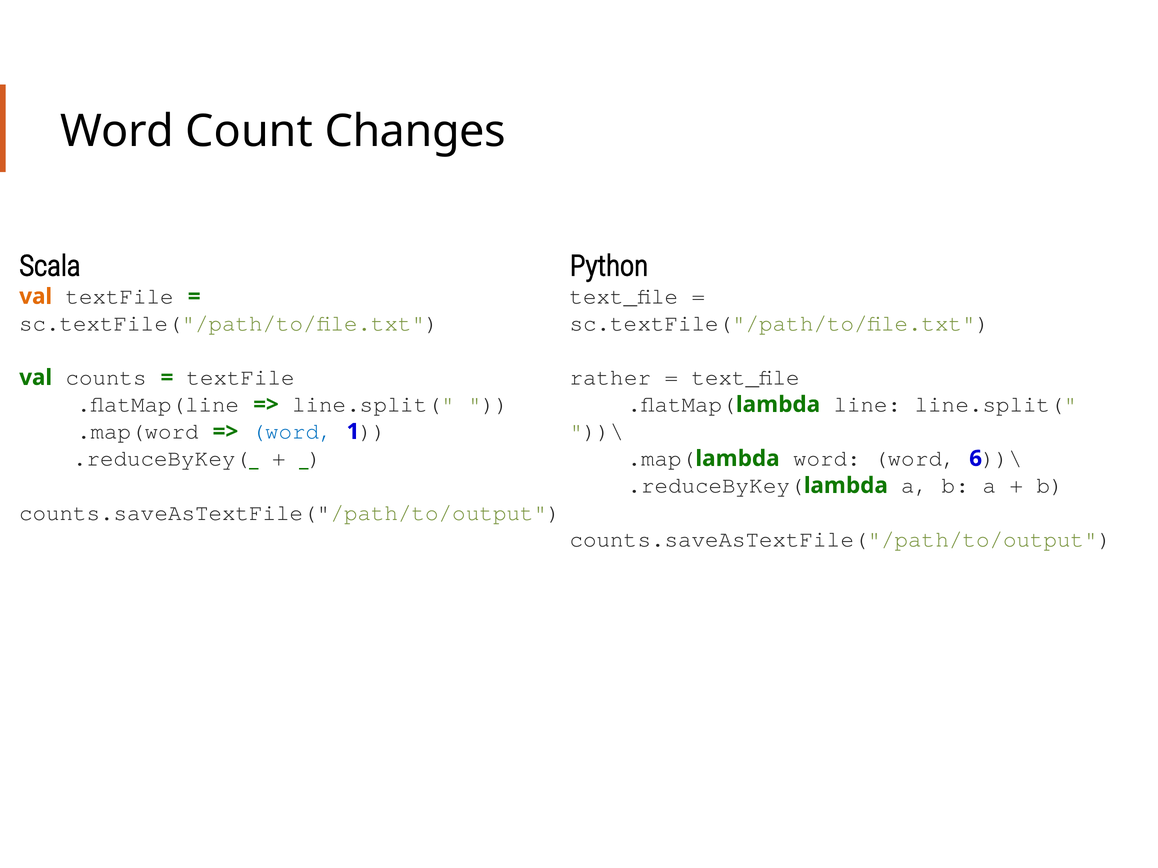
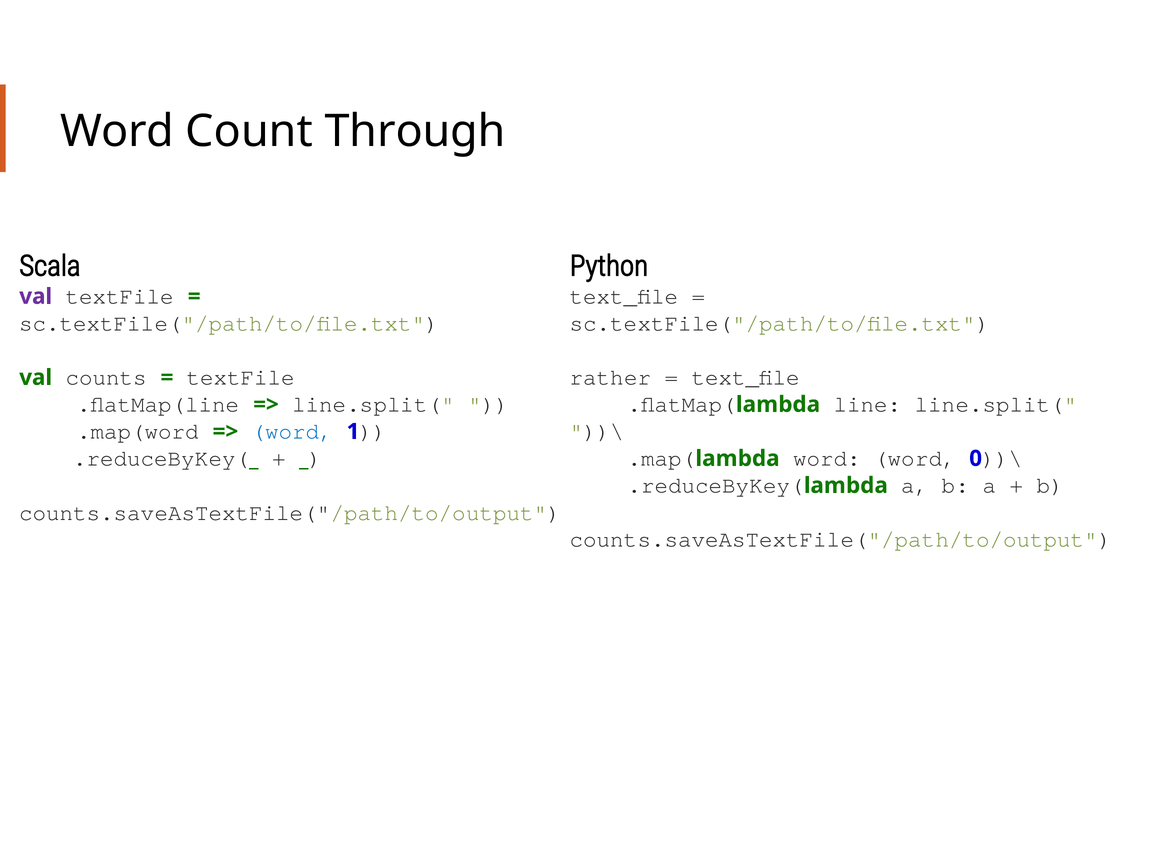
Changes: Changes -> Through (415, 132)
val colour: orange -> purple (36, 297)
6: 6 -> 0 (976, 459)
